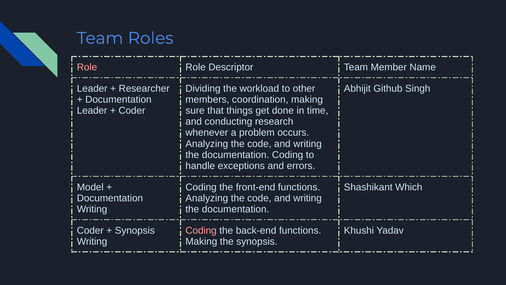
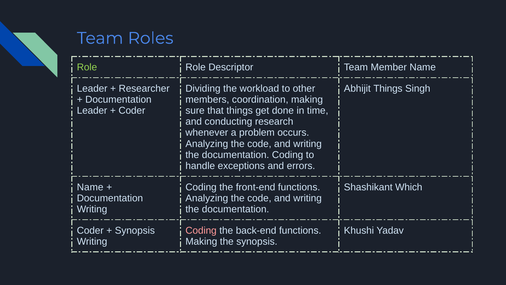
Role colour: pink -> light green (87, 67)
Abhijit Github: Github -> Things (388, 88)
Model: Model -> Name (90, 187)
